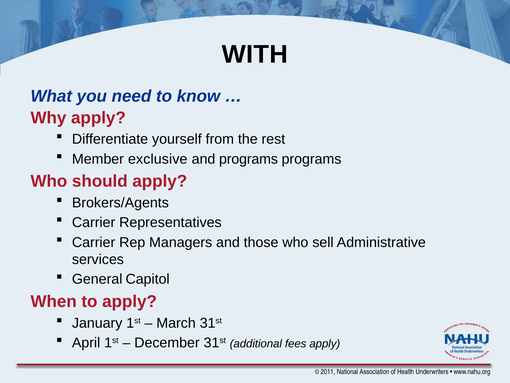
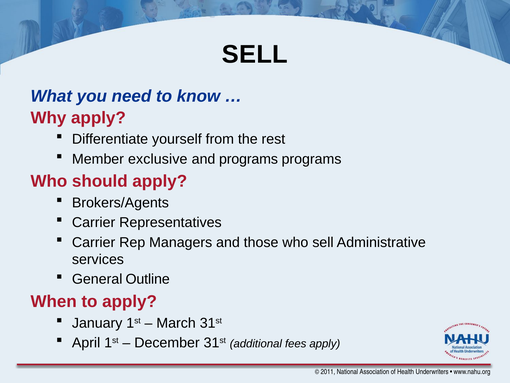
WITH: WITH -> SELL (255, 54)
Capitol: Capitol -> Outline (148, 279)
